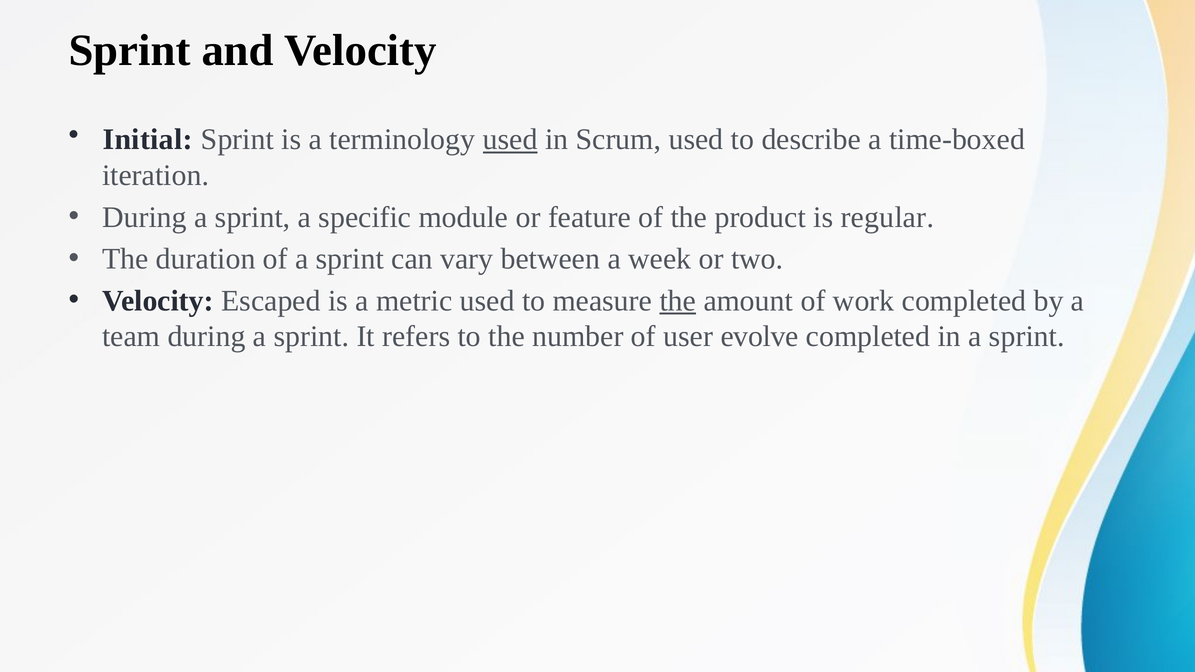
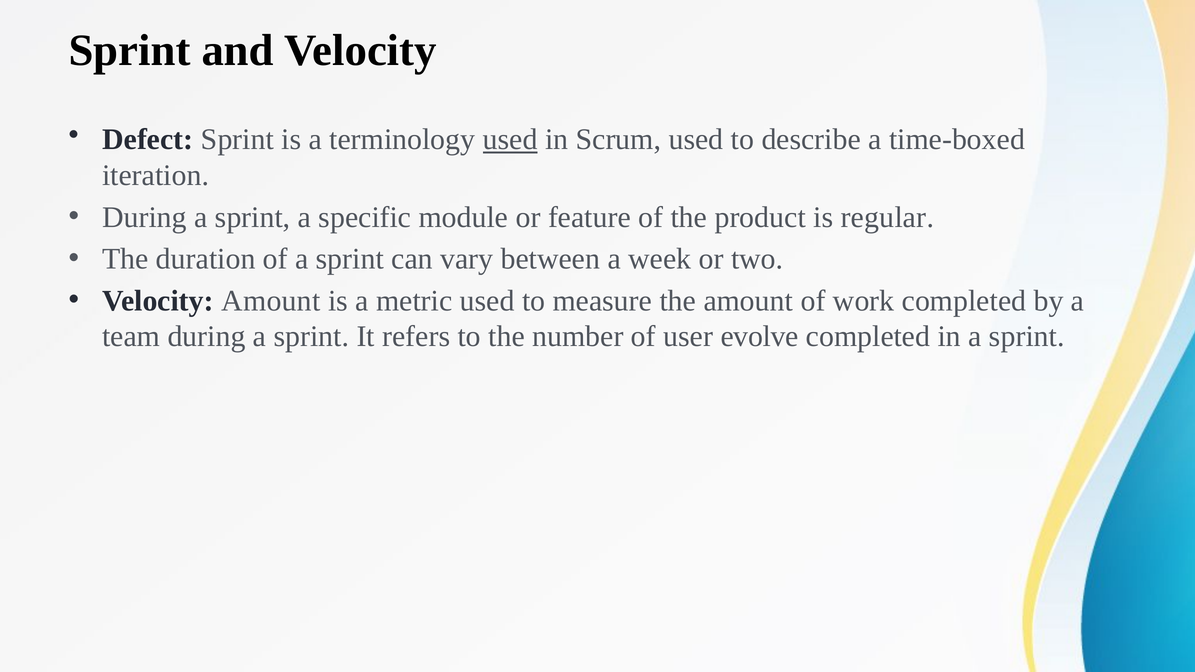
Initial: Initial -> Defect (148, 140)
Velocity Escaped: Escaped -> Amount (271, 301)
the underline: present -> none (678, 301)
